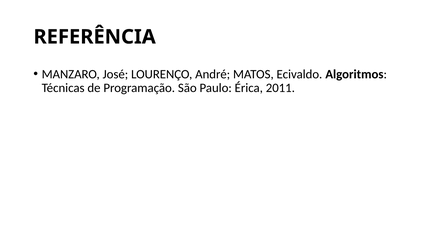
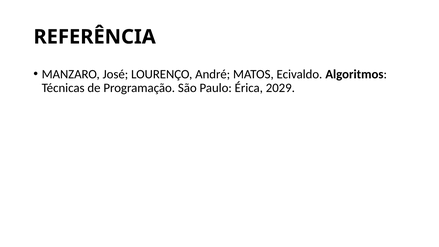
2011: 2011 -> 2029 (280, 88)
